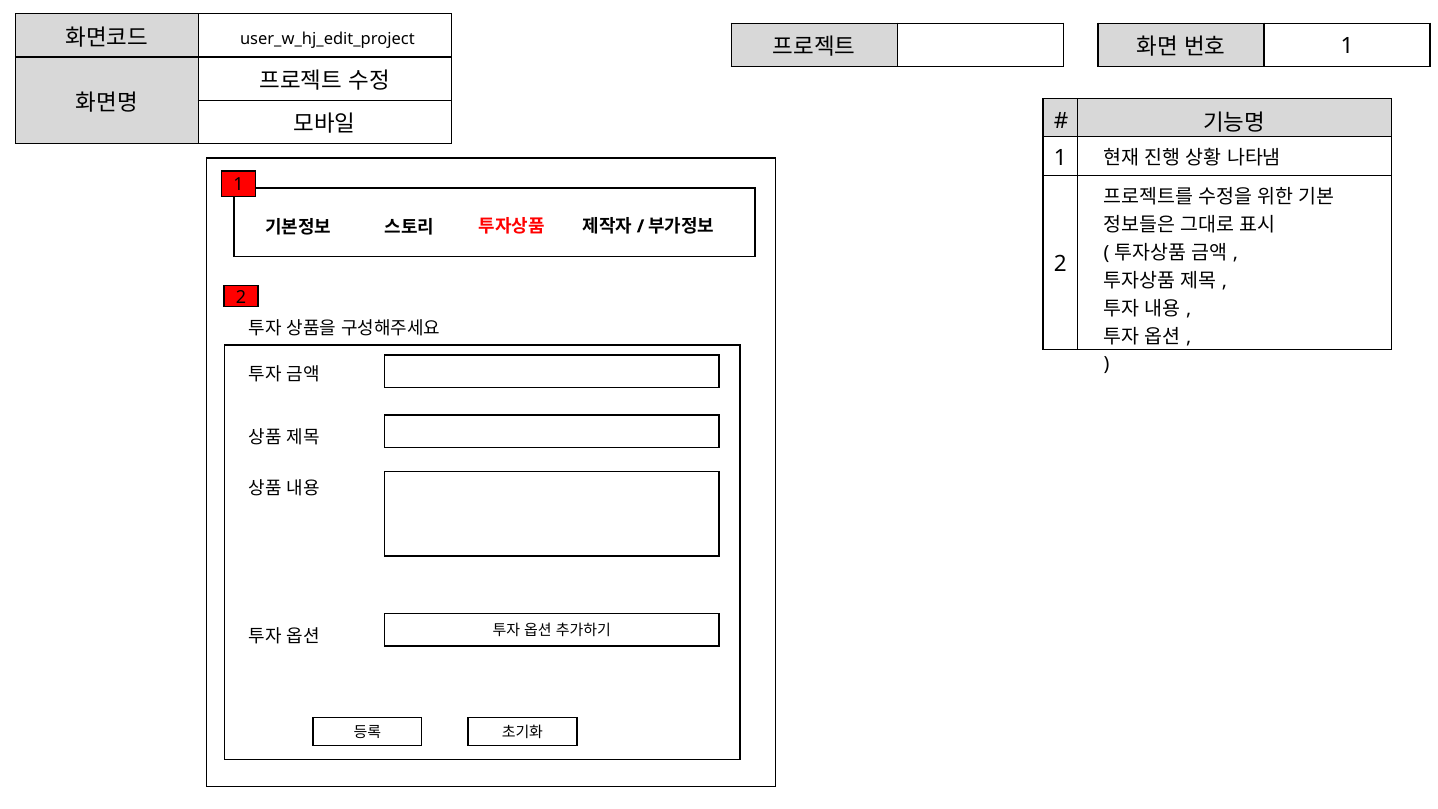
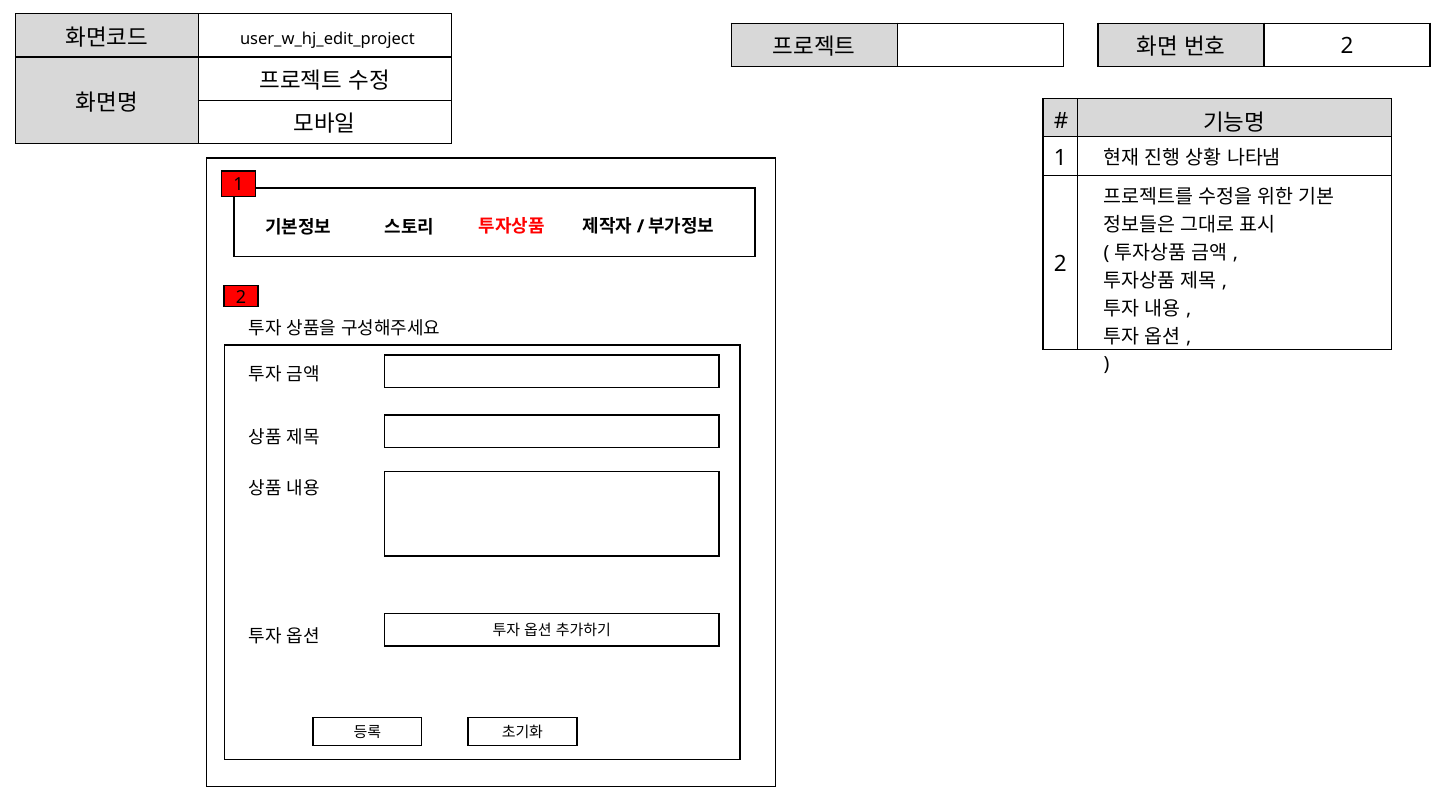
1: 1 -> 2 (1347, 46)
